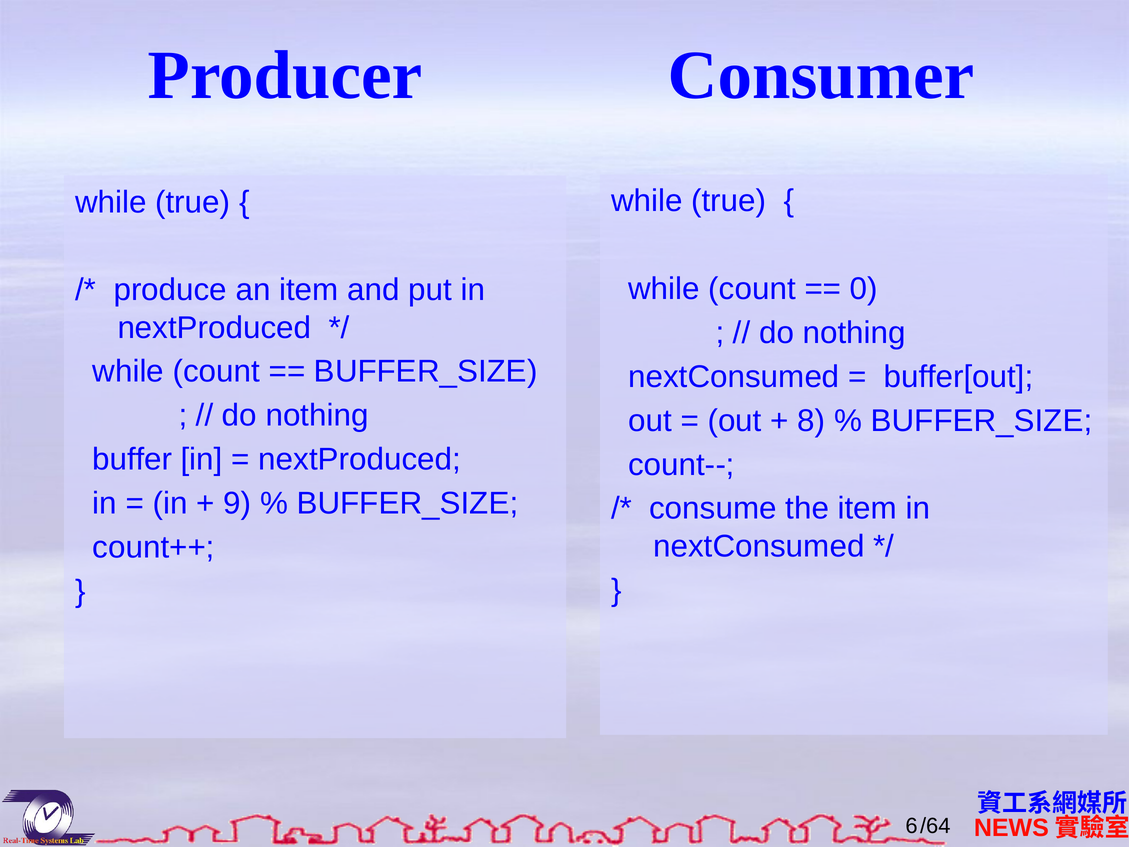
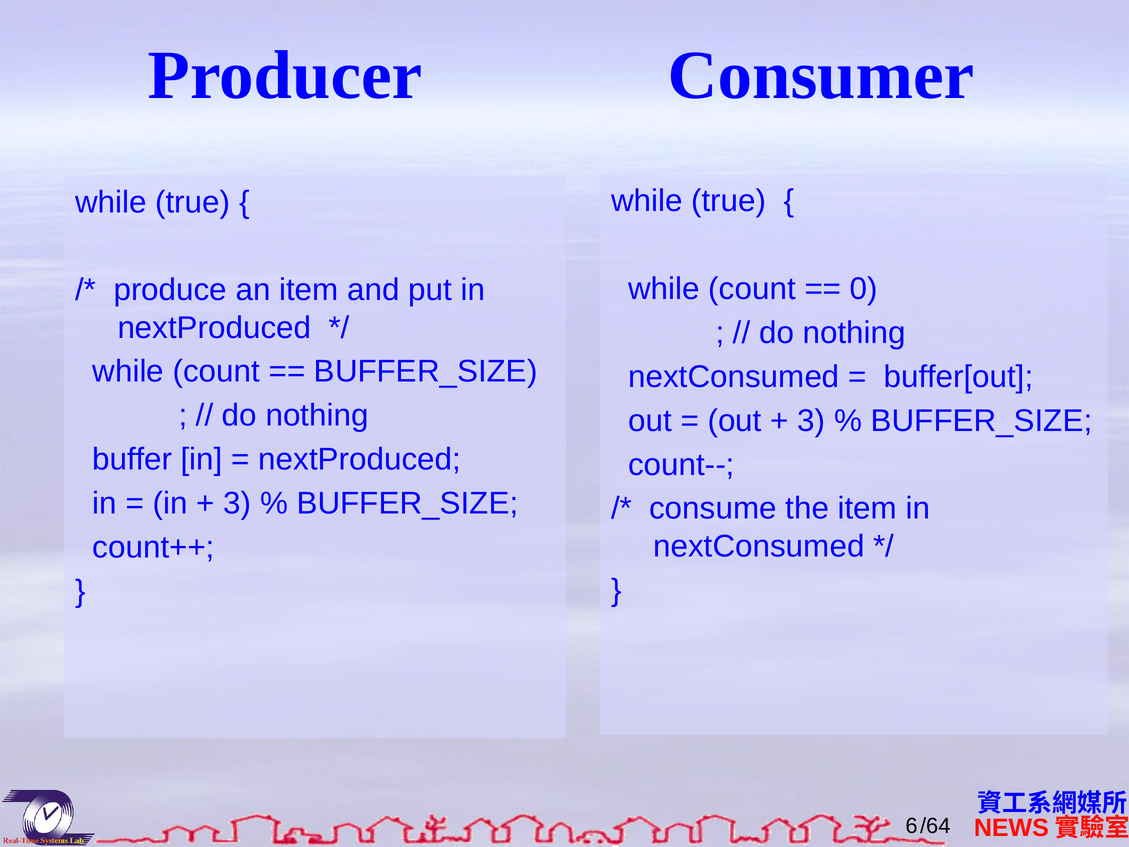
8: 8 -> 3 (811, 421)
9: 9 -> 3 (237, 503)
